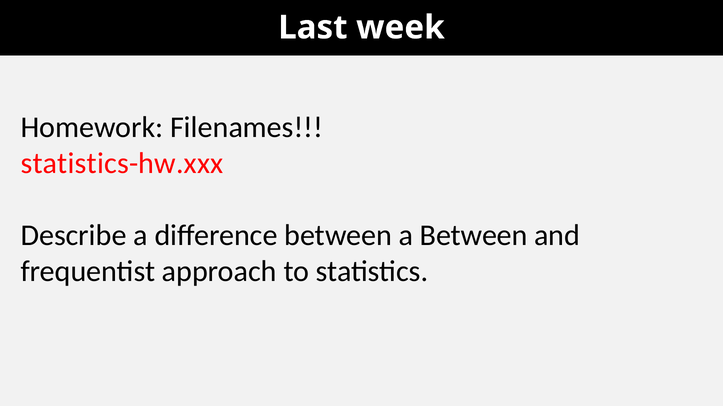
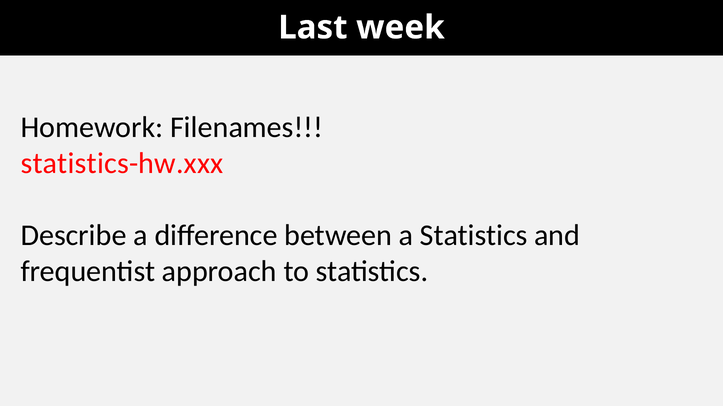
a Between: Between -> Statistics (474, 236)
